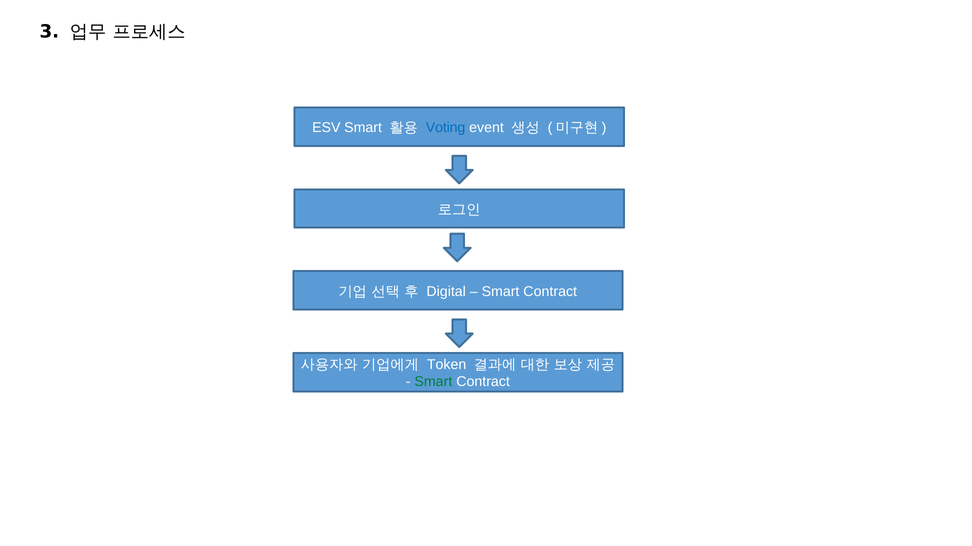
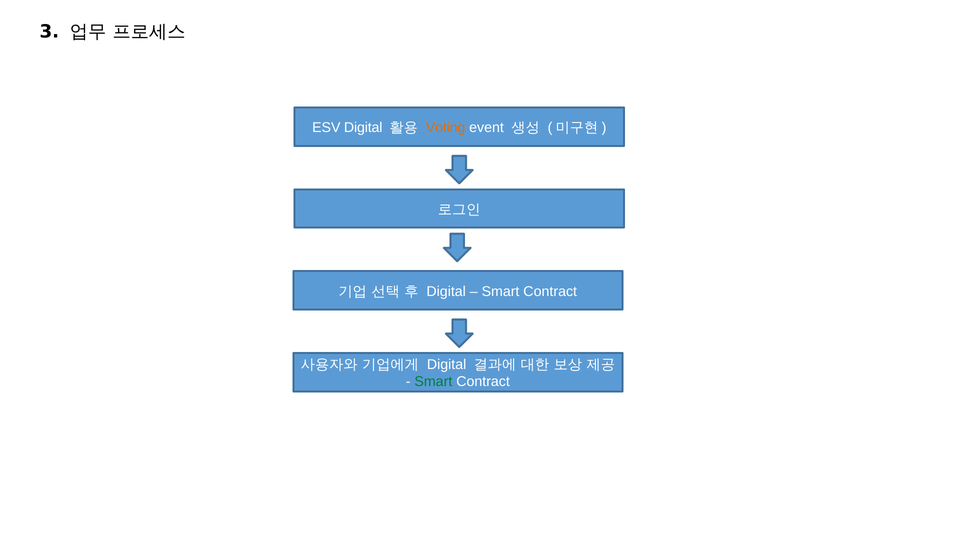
ESV Smart: Smart -> Digital (363, 128)
Voting colour: blue -> orange (446, 128)
Token: Token -> Digital (447, 365)
